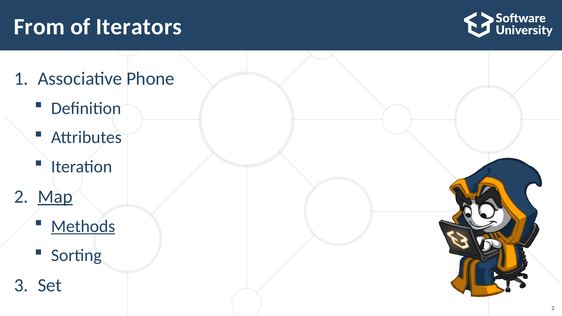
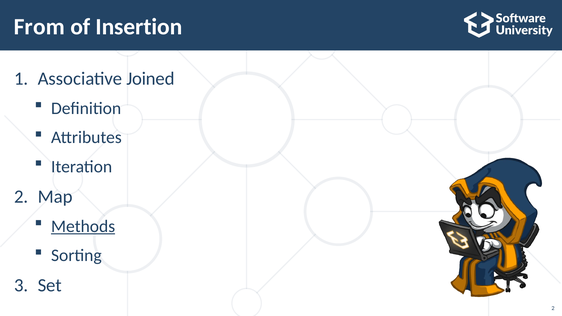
Iterators: Iterators -> Insertion (139, 27)
Phone: Phone -> Joined (150, 79)
Map underline: present -> none (55, 197)
